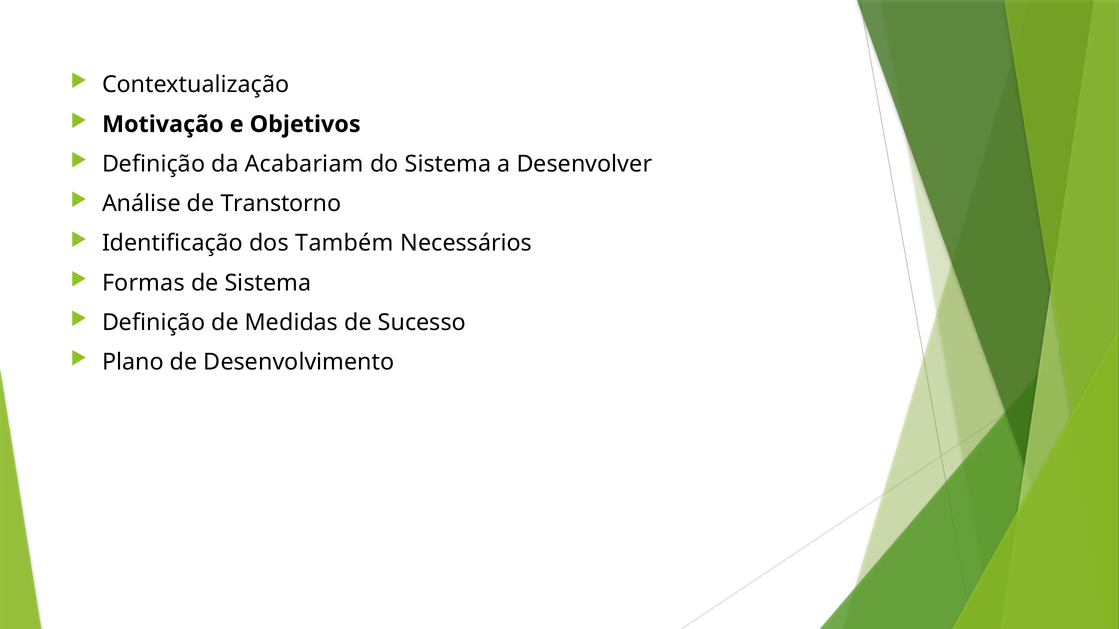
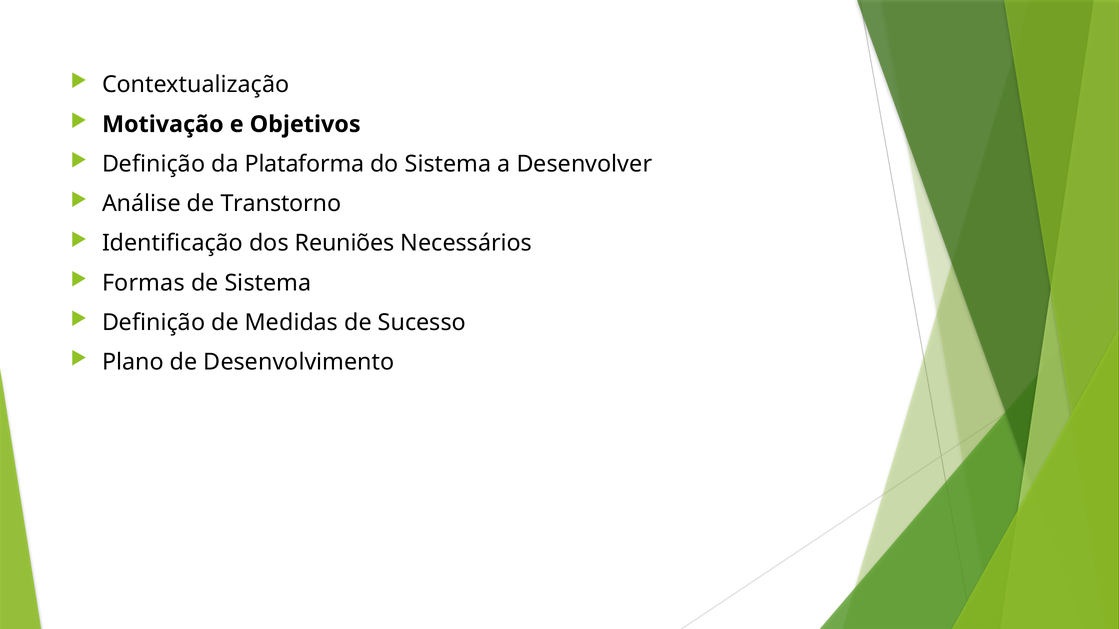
Acabariam: Acabariam -> Plataforma (304, 164)
Também: Também -> Reuniões (345, 243)
